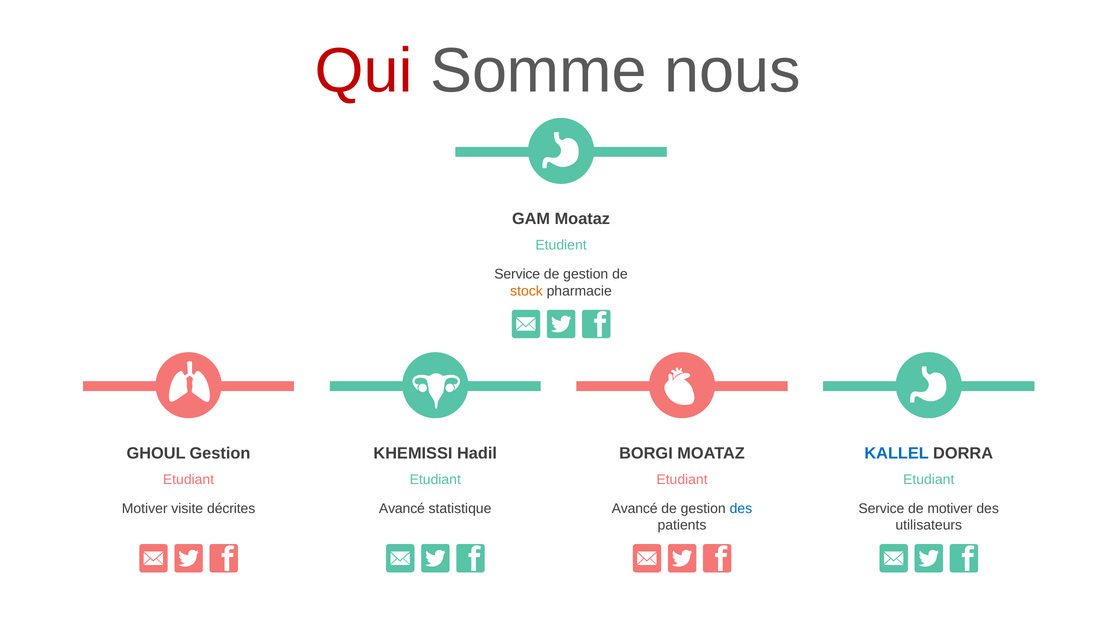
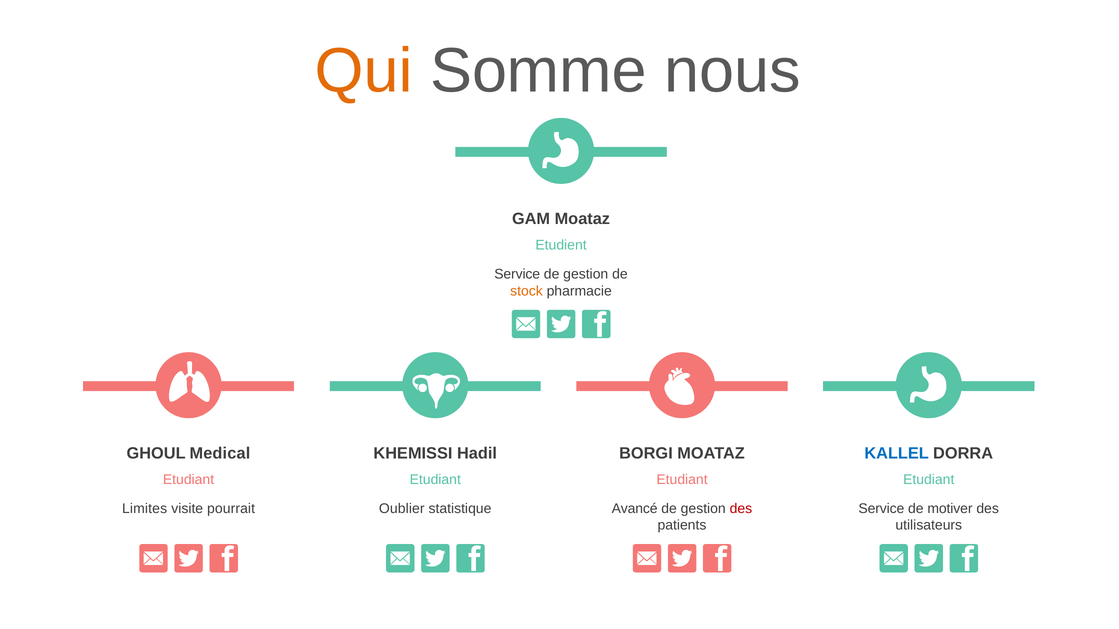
Qui colour: red -> orange (364, 71)
GHOUL Gestion: Gestion -> Medical (220, 453)
Motiver: Motiver -> Limites (145, 509)
décrites: décrites -> pourrait (231, 509)
Avancé: Avancé -> Oublier (402, 509)
des colour: blue -> red (741, 509)
